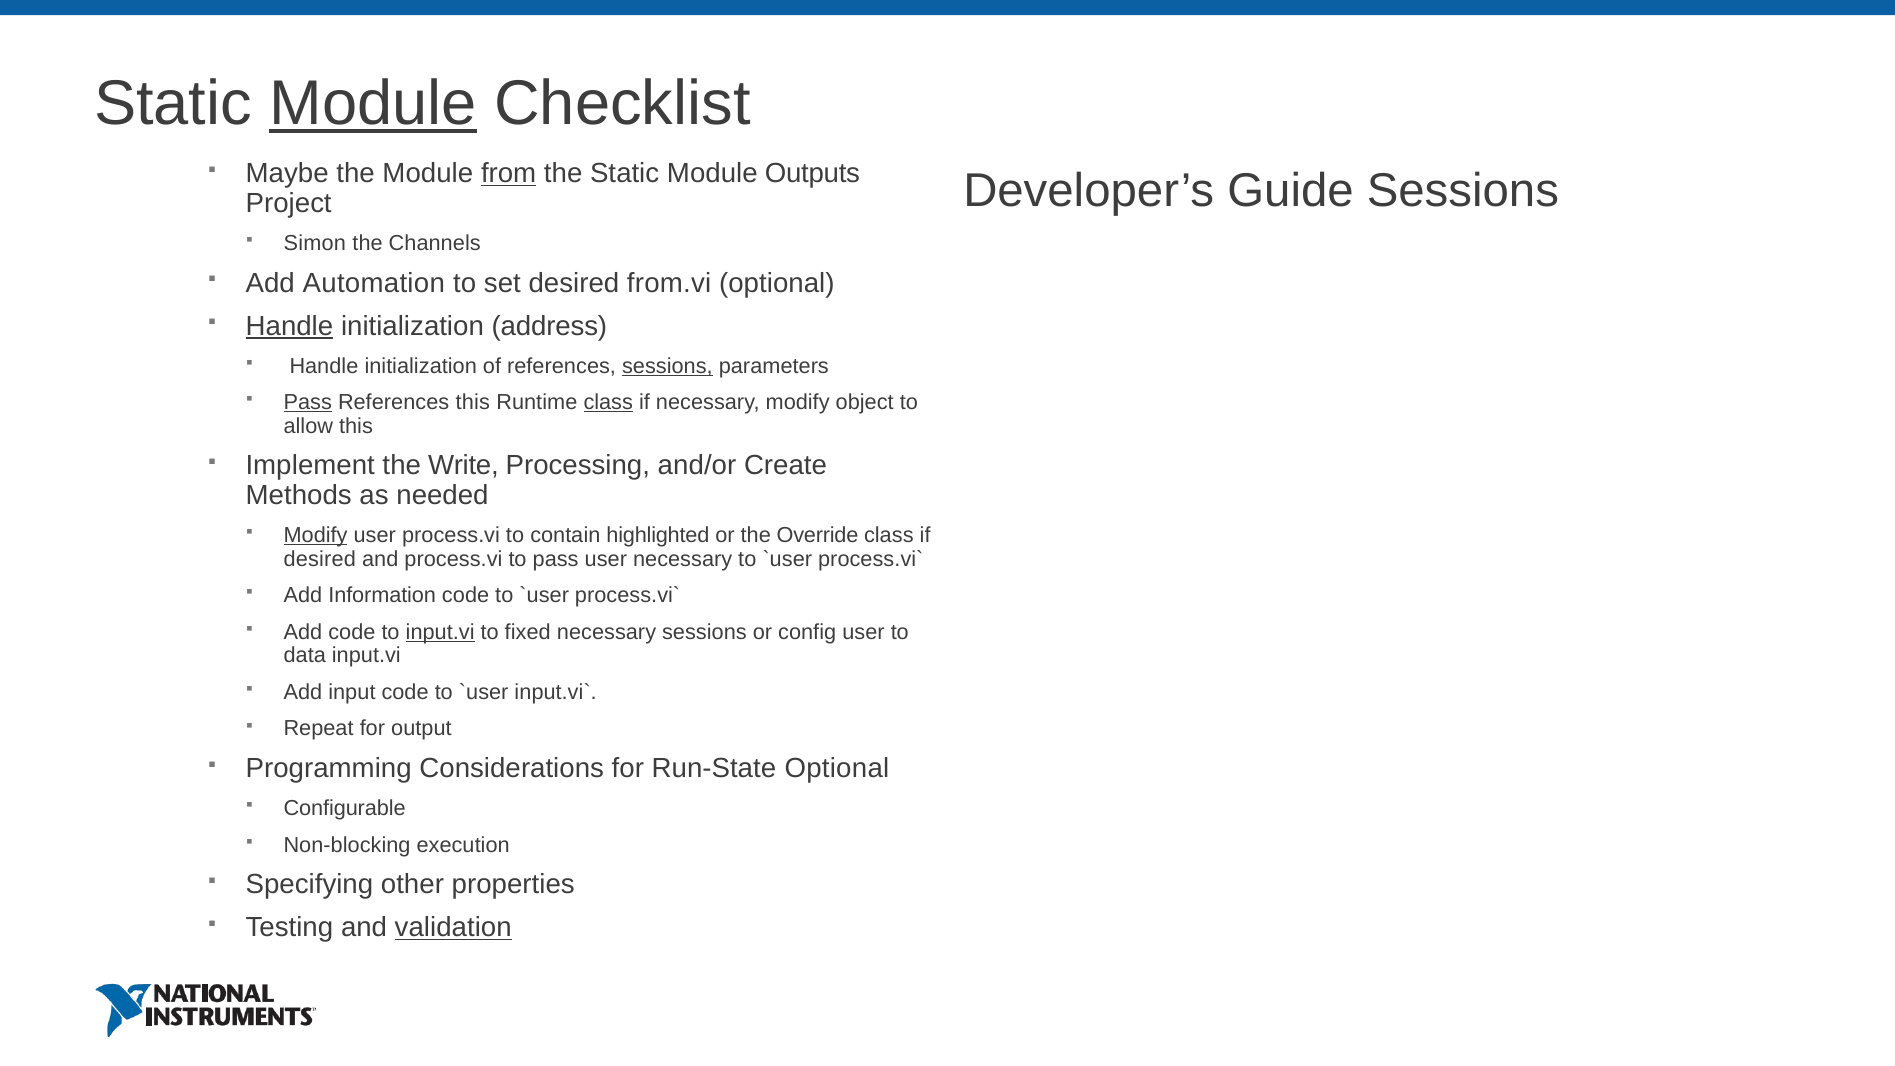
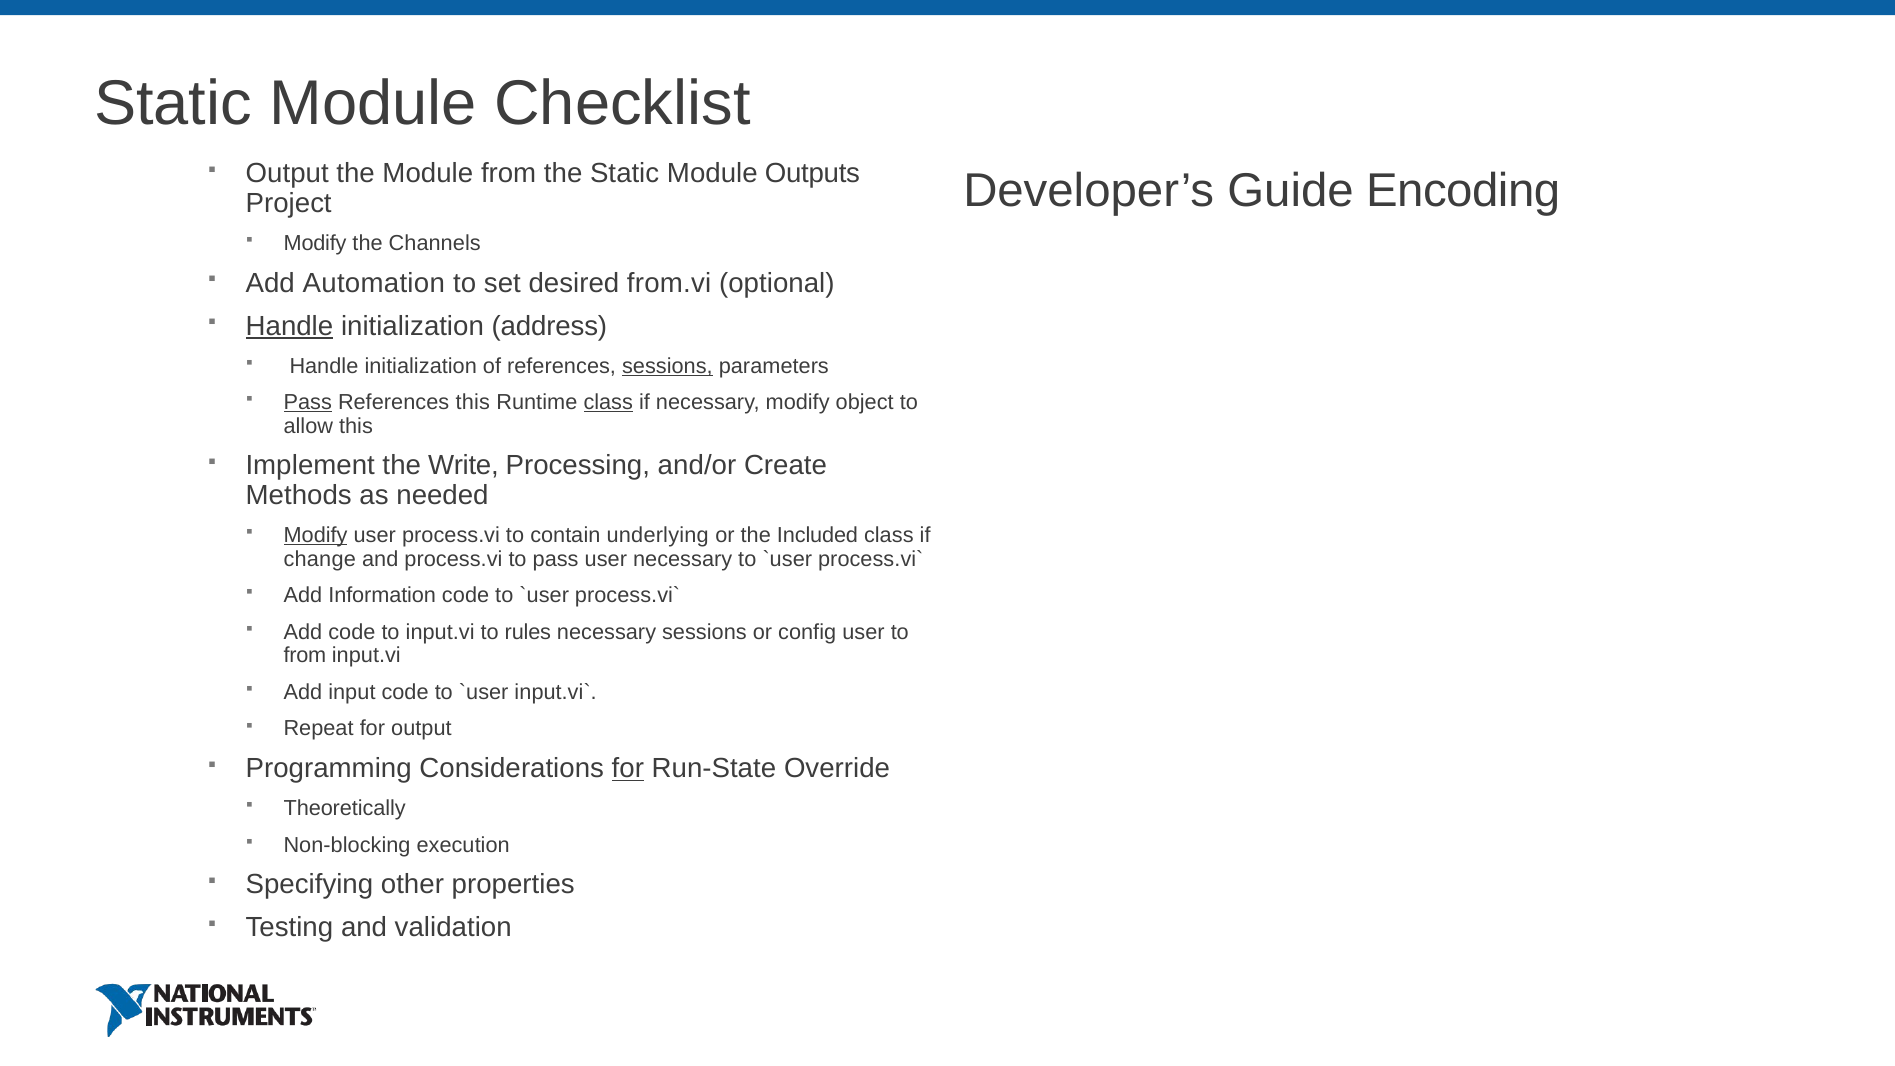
Module underline: present -> none (373, 104)
Maybe: Maybe -> Output (287, 173)
from underline: present -> none (509, 173)
Guide Sessions: Sessions -> Encoding (1463, 190)
Simon: Simon -> Modify (315, 243)
highlighted: highlighted -> underlying (658, 535)
Override: Override -> Included (818, 535)
desired: desired -> change (320, 559)
input.vi underline: present -> none (440, 632)
fixed: fixed -> rules (528, 632)
data: data -> from (305, 656)
for underline: none -> present (628, 768)
Run-State Optional: Optional -> Override (837, 768)
Configurable: Configurable -> Theoretically (345, 808)
validation underline: present -> none (453, 928)
